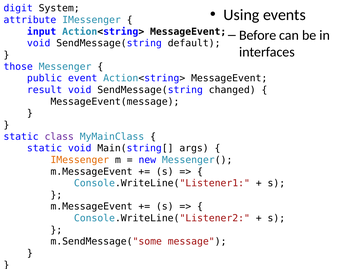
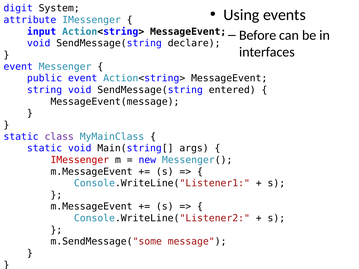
default: default -> declare (194, 43)
those: those -> event (18, 67)
result: result -> string (45, 90)
changed: changed -> entered (232, 90)
IMessenger colour: orange -> red (80, 160)
